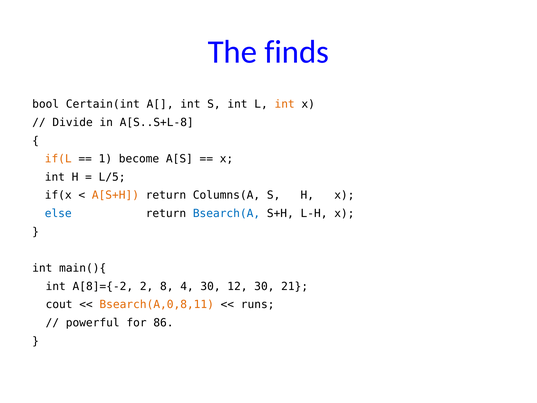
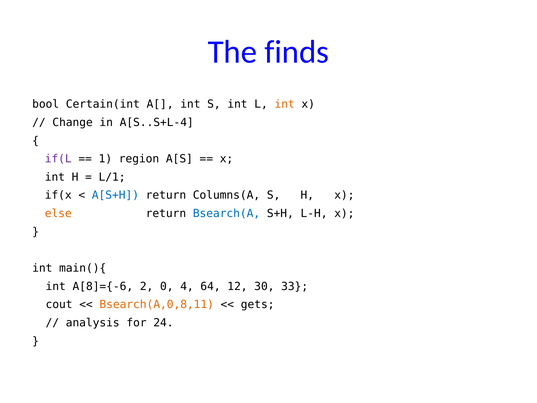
Divide: Divide -> Change (73, 122)
A[S..S+L-8: A[S..S+L-8 -> A[S..S+L-4 (157, 122)
if(L colour: orange -> purple (58, 159)
become: become -> region (139, 159)
L/5: L/5 -> L/1 (112, 177)
A[S+H colour: orange -> blue (115, 195)
else colour: blue -> orange (58, 213)
A[8]={-2: A[8]={-2 -> A[8]={-6 (103, 286)
8: 8 -> 0 (167, 286)
4 30: 30 -> 64 (211, 286)
21: 21 -> 33 (295, 286)
runs: runs -> gets (258, 304)
powerful: powerful -> analysis (93, 323)
86: 86 -> 24 (163, 323)
